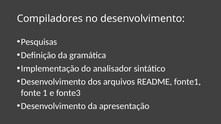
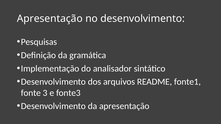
Compiladores: Compiladores -> Apresentação (50, 19)
1: 1 -> 3 (45, 93)
